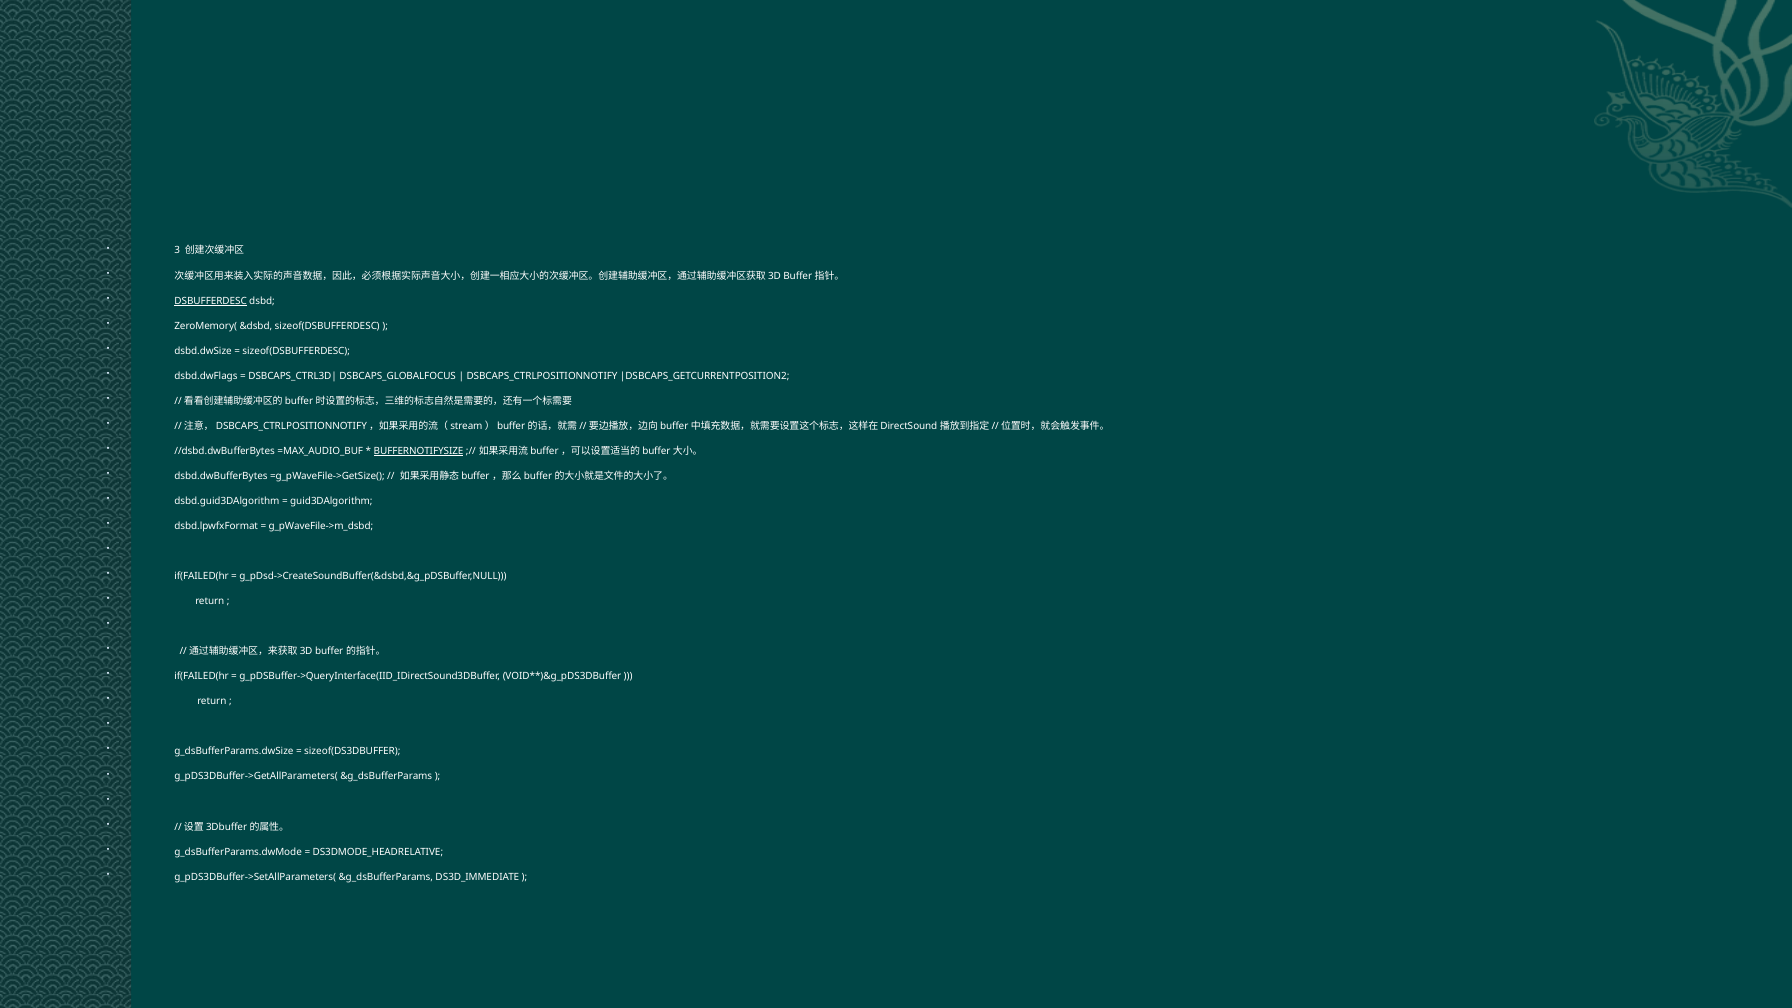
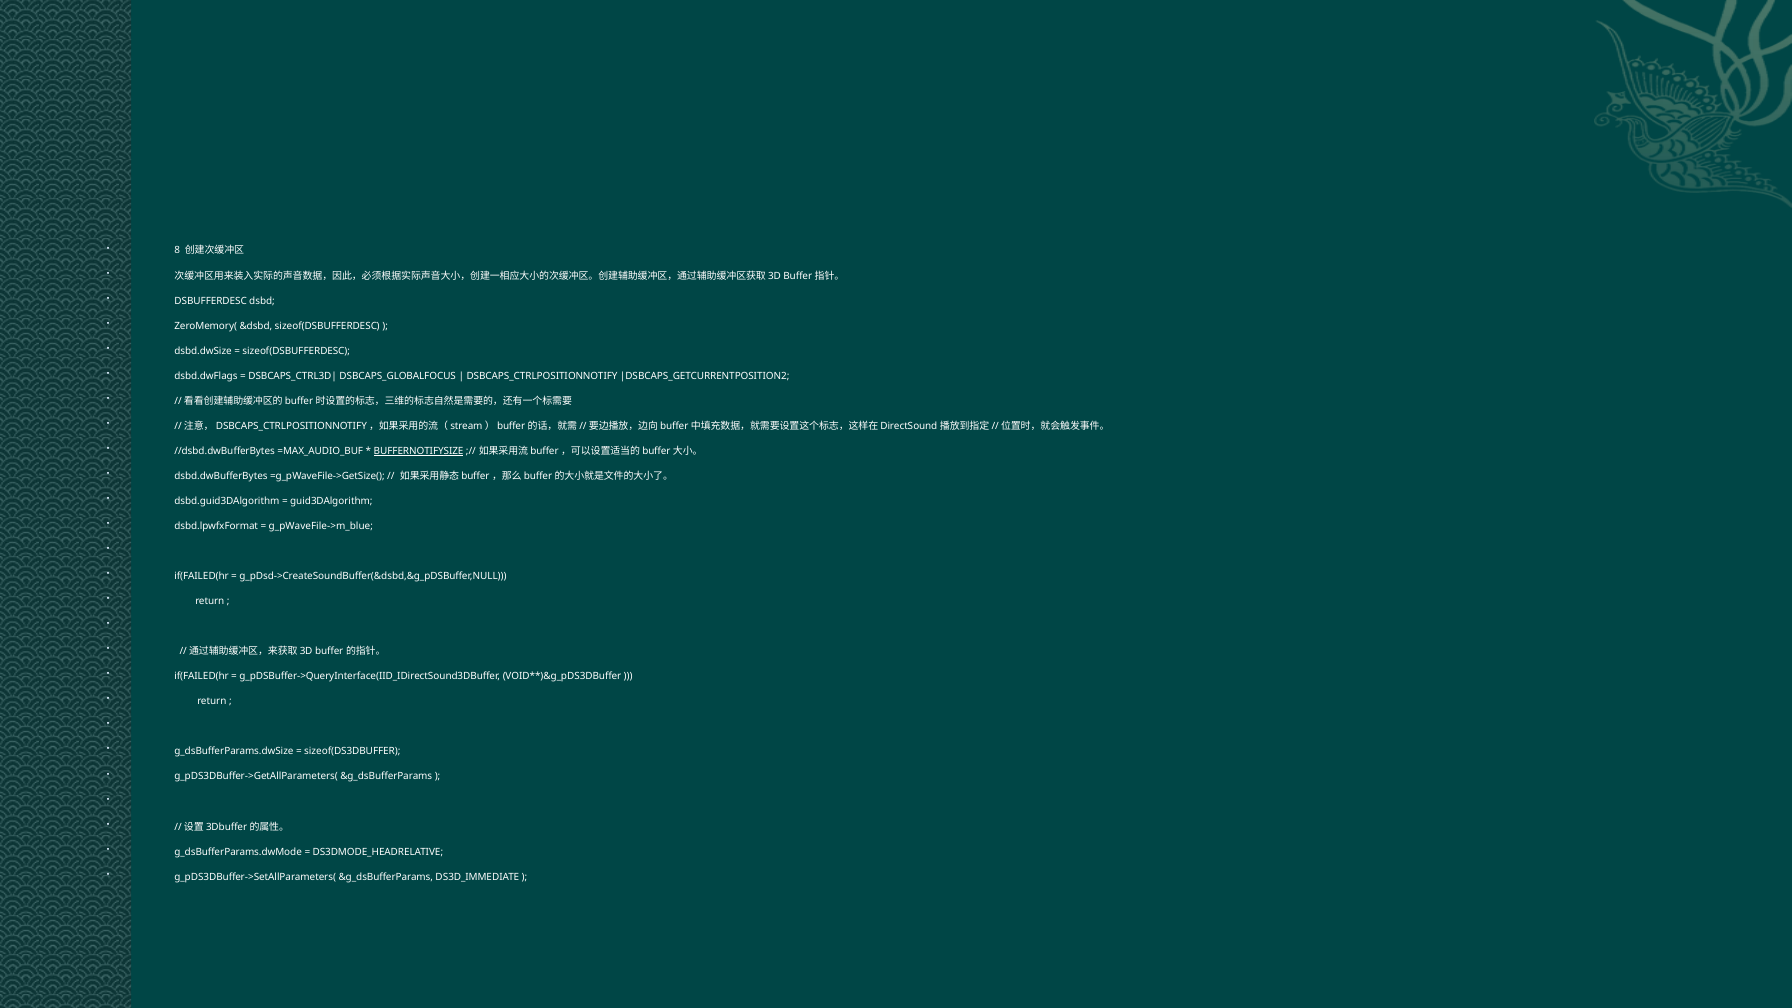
3: 3 -> 8 (177, 251)
DSBUFFERDESC underline: present -> none (211, 301)
g_pWaveFile->m_dsbd: g_pWaveFile->m_dsbd -> g_pWaveFile->m_blue (321, 526)
